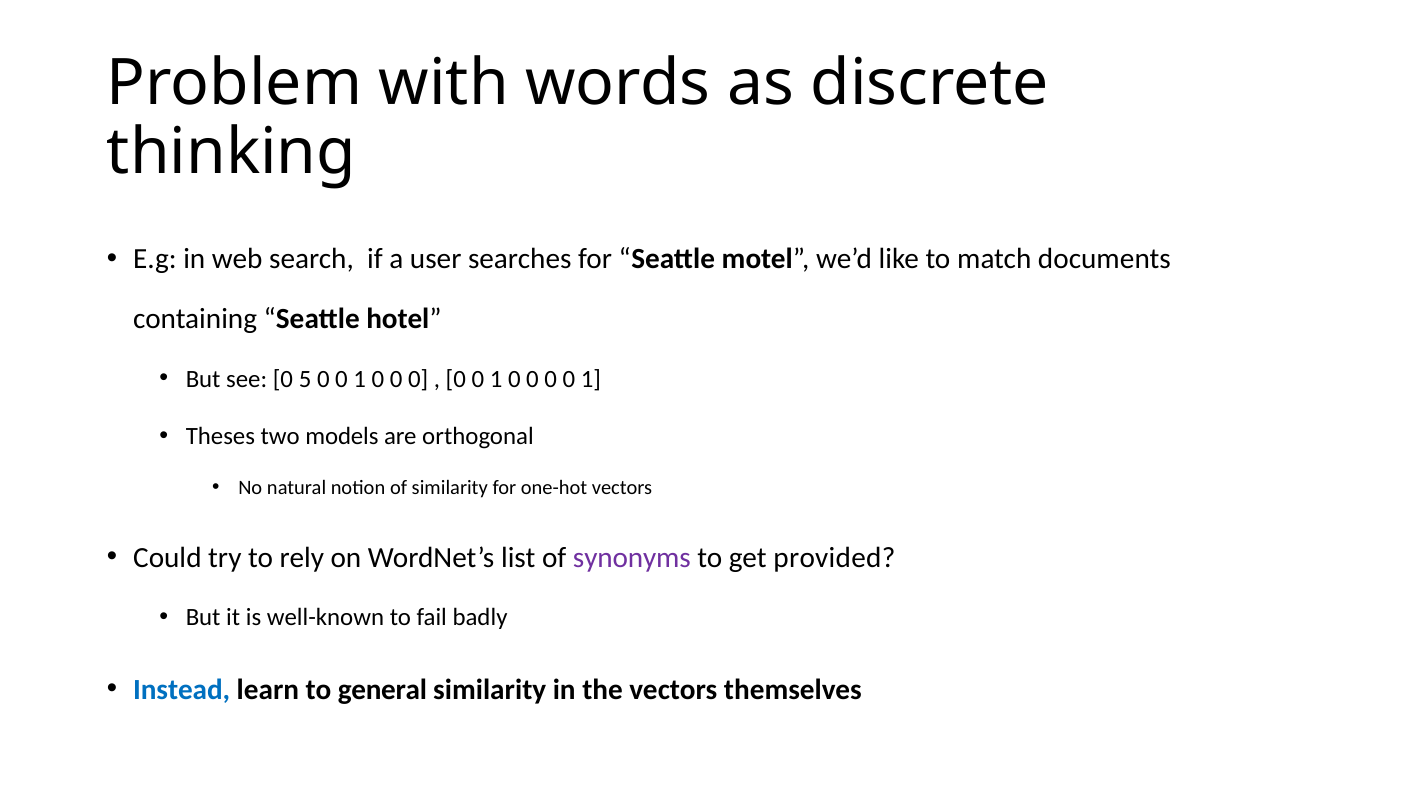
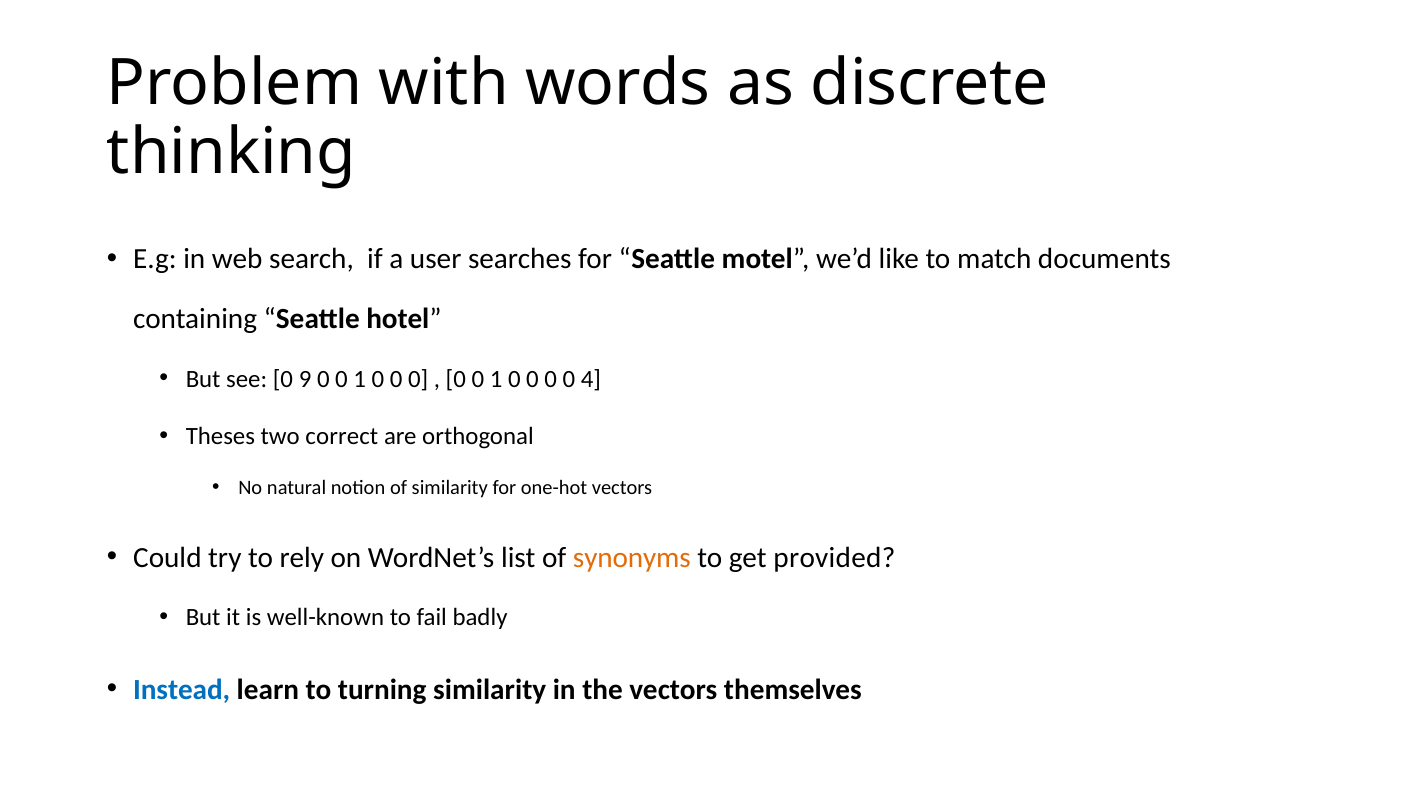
5: 5 -> 9 (305, 379)
0 0 0 1: 1 -> 4 (591, 379)
models: models -> correct (342, 437)
synonyms colour: purple -> orange (632, 558)
general: general -> turning (382, 690)
